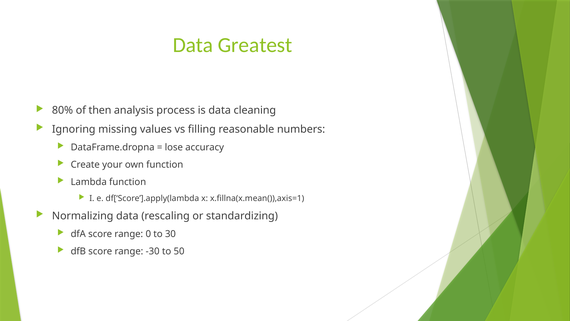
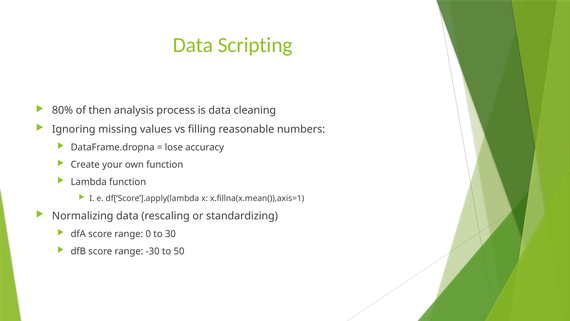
Greatest: Greatest -> Scripting (255, 45)
